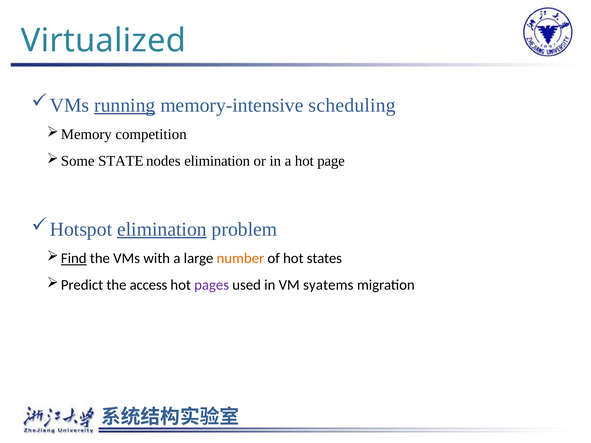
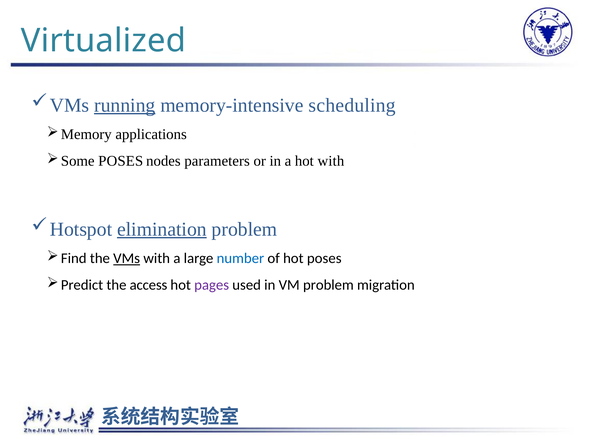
competition: competition -> applications (151, 134)
STATE: STATE -> POSES (121, 161)
nodes elimination: elimination -> parameters (217, 161)
hot page: page -> with (331, 161)
Find underline: present -> none (74, 259)
VMs underline: none -> present (127, 259)
number colour: orange -> blue (240, 259)
hot states: states -> poses (324, 259)
VM syatems: syatems -> problem (328, 285)
